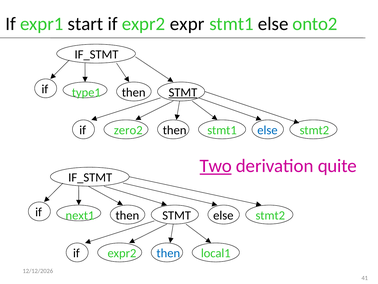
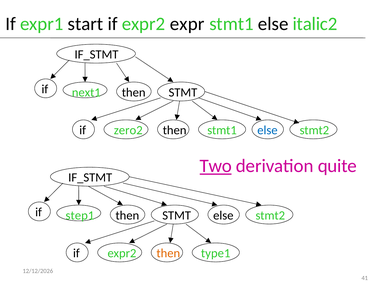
onto2: onto2 -> italic2 (315, 24)
type1: type1 -> next1 (86, 92)
STMT underline: present -> none (183, 92)
next1: next1 -> step1 (80, 215)
then colour: blue -> orange (168, 253)
local1: local1 -> type1 (216, 253)
